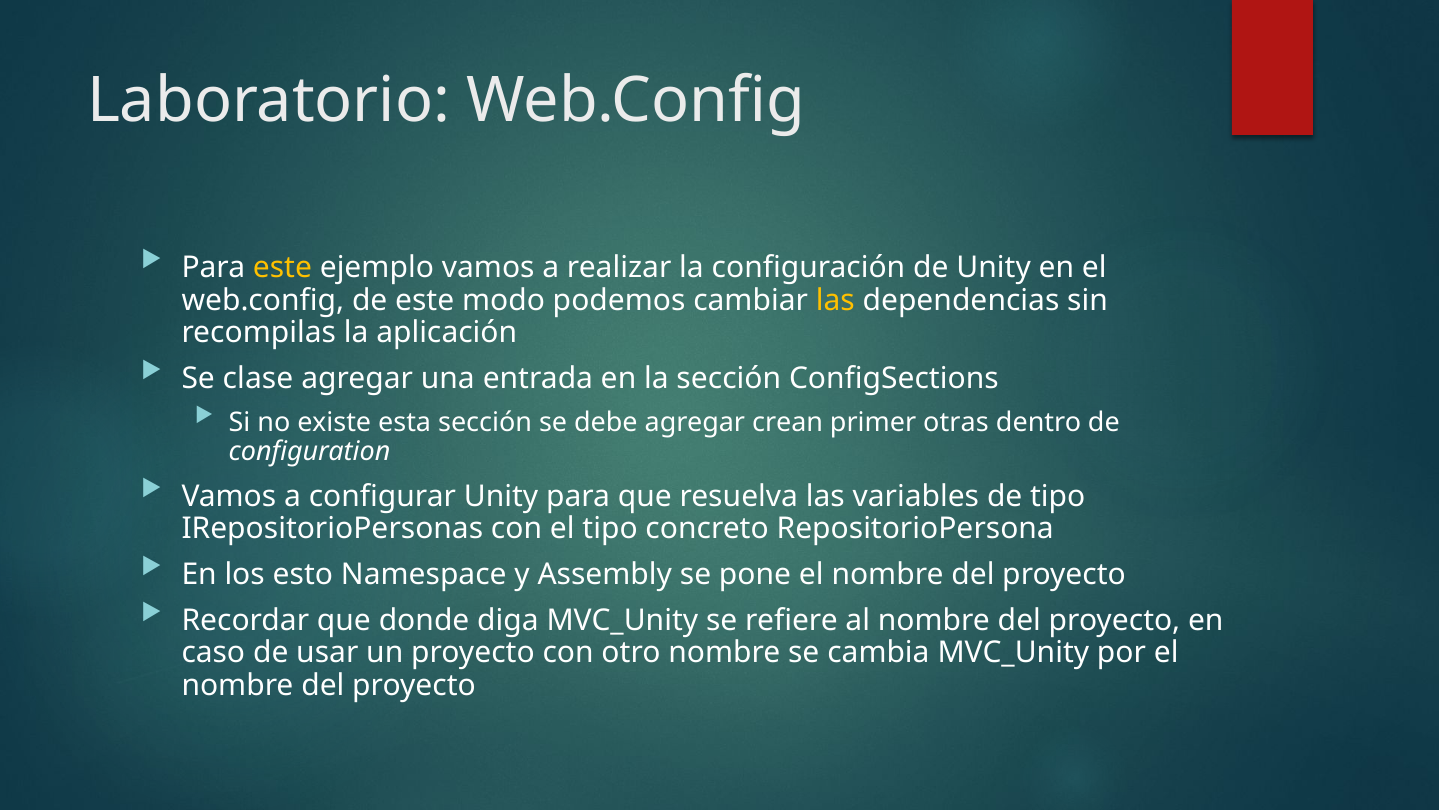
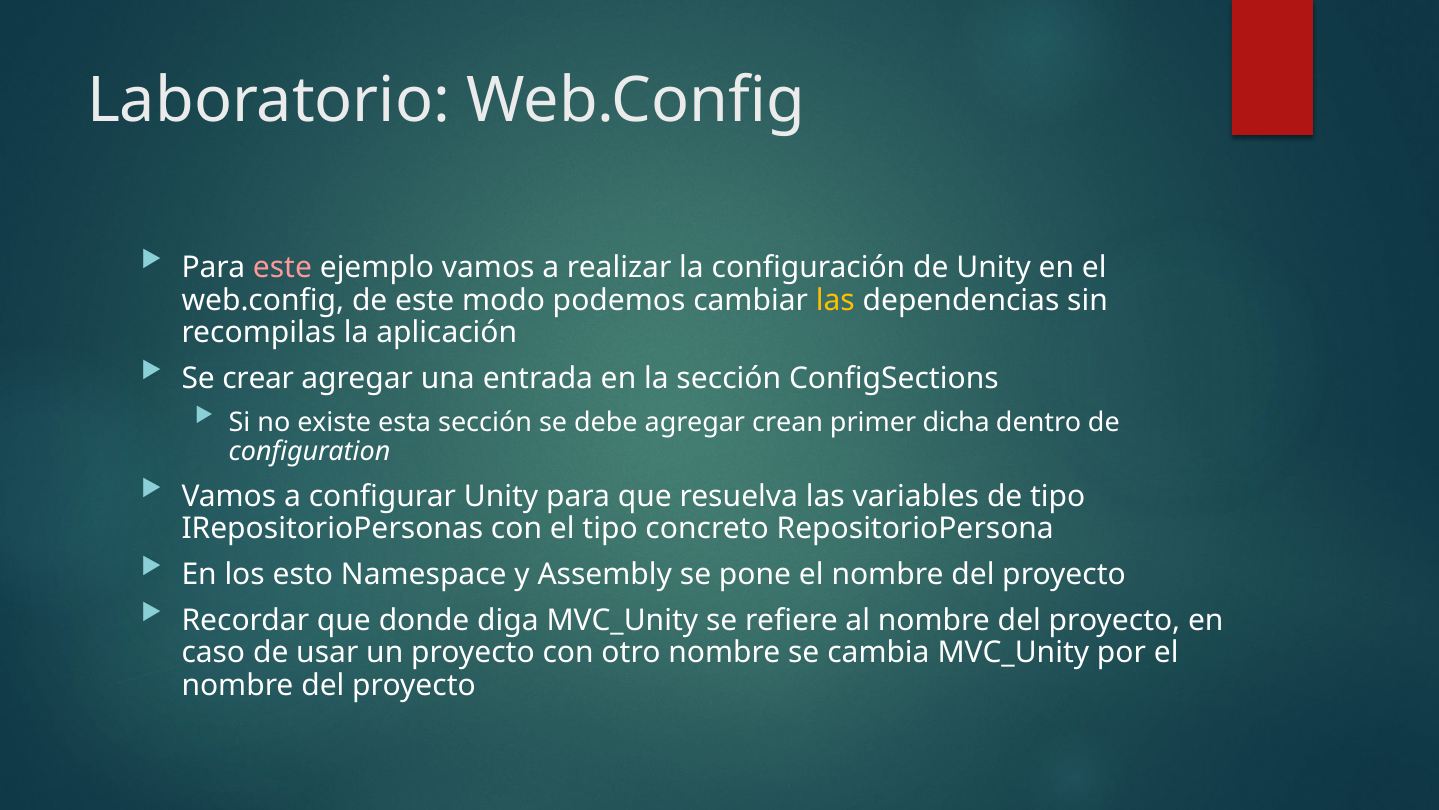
este colour: yellow -> pink (282, 268)
clase: clase -> crear (258, 378)
otras: otras -> dicha (956, 422)
